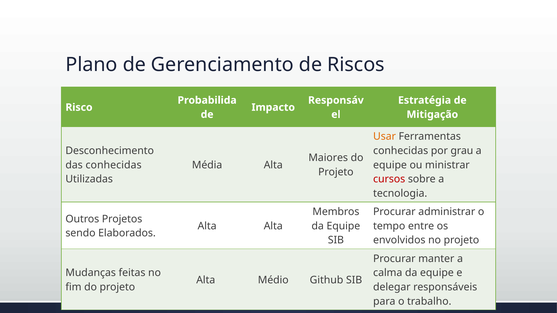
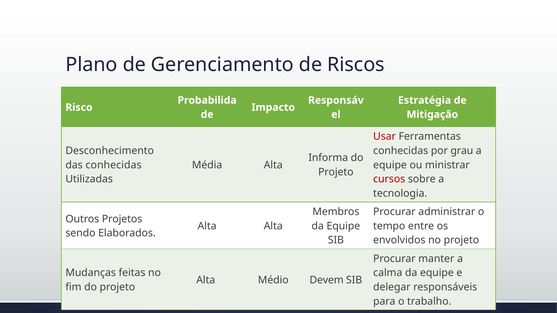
Usar colour: orange -> red (385, 137)
Maiores: Maiores -> Informa (328, 158)
Github: Github -> Devem (327, 280)
